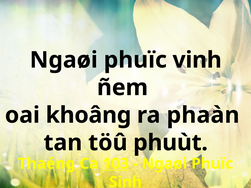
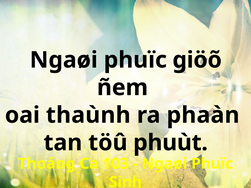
vinh: vinh -> giöõ (197, 60)
khoâng: khoâng -> thaùnh (88, 115)
Thaéng: Thaéng -> Thoáng (46, 164)
103 underline: present -> none (116, 164)
